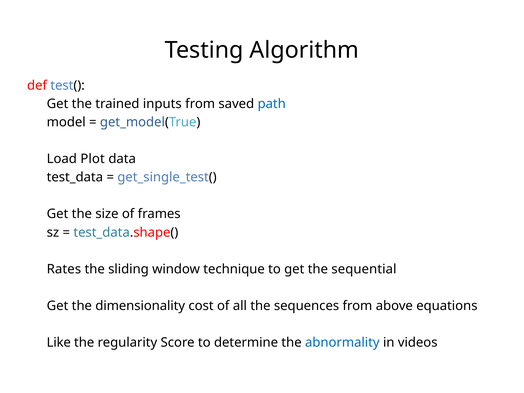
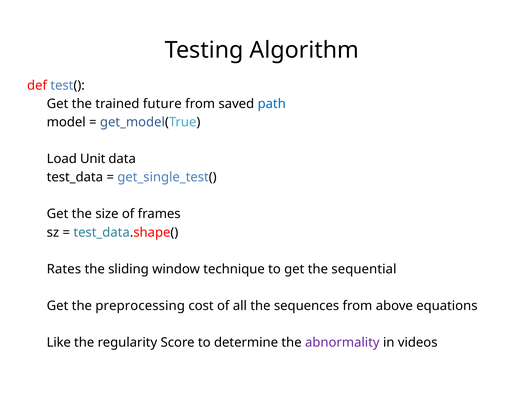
inputs: inputs -> future (162, 104)
Plot: Plot -> Unit (93, 159)
dimensionality: dimensionality -> preprocessing (140, 306)
abnormality colour: blue -> purple (342, 342)
